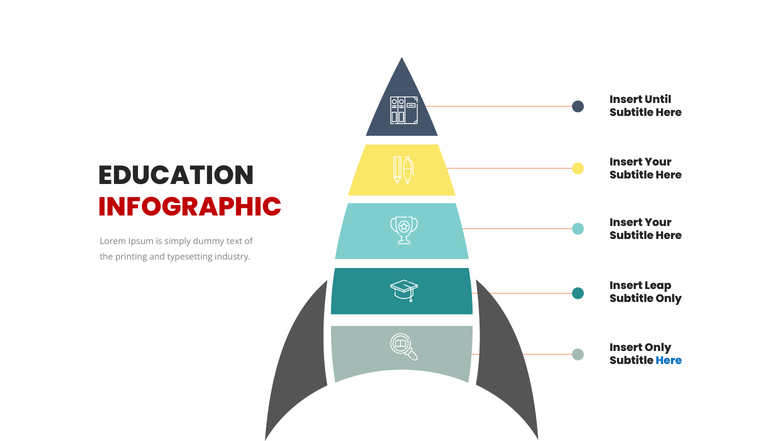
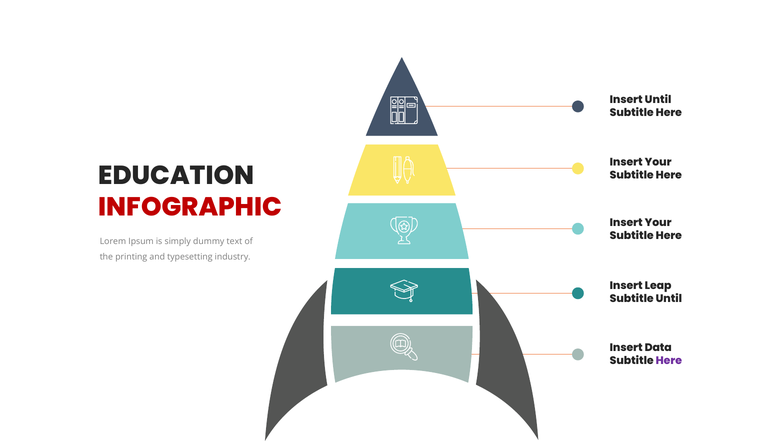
Subtitle Only: Only -> Until (669, 298)
Insert Only: Only -> Data (658, 347)
Here colour: blue -> purple (669, 360)
